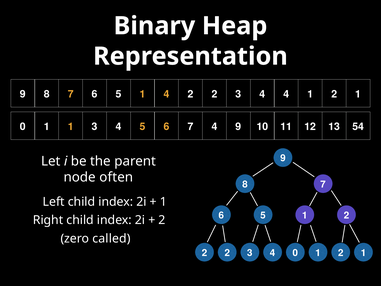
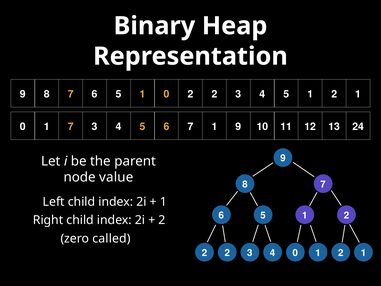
5 1 4: 4 -> 0 (167, 94)
2 3 4 4: 4 -> 5 (286, 94)
1 1: 1 -> 7 (71, 126)
7 4: 4 -> 1 (214, 126)
54: 54 -> 24 (358, 126)
often: often -> value (116, 177)
